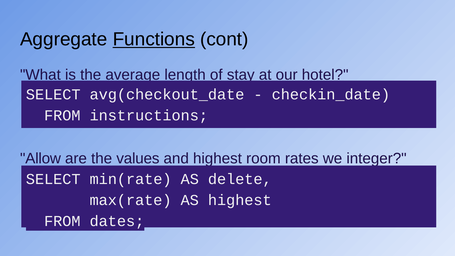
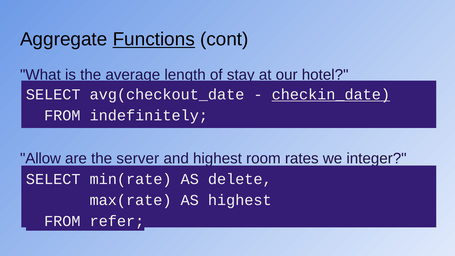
checkin_date underline: none -> present (331, 94)
instructions: instructions -> indefinitely (149, 115)
values: values -> server (138, 158)
dates: dates -> refer (117, 221)
